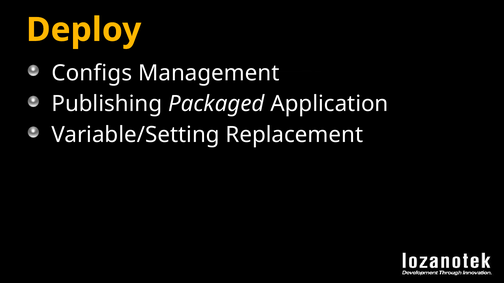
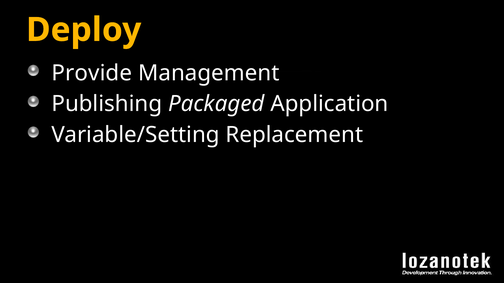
Configs: Configs -> Provide (92, 73)
